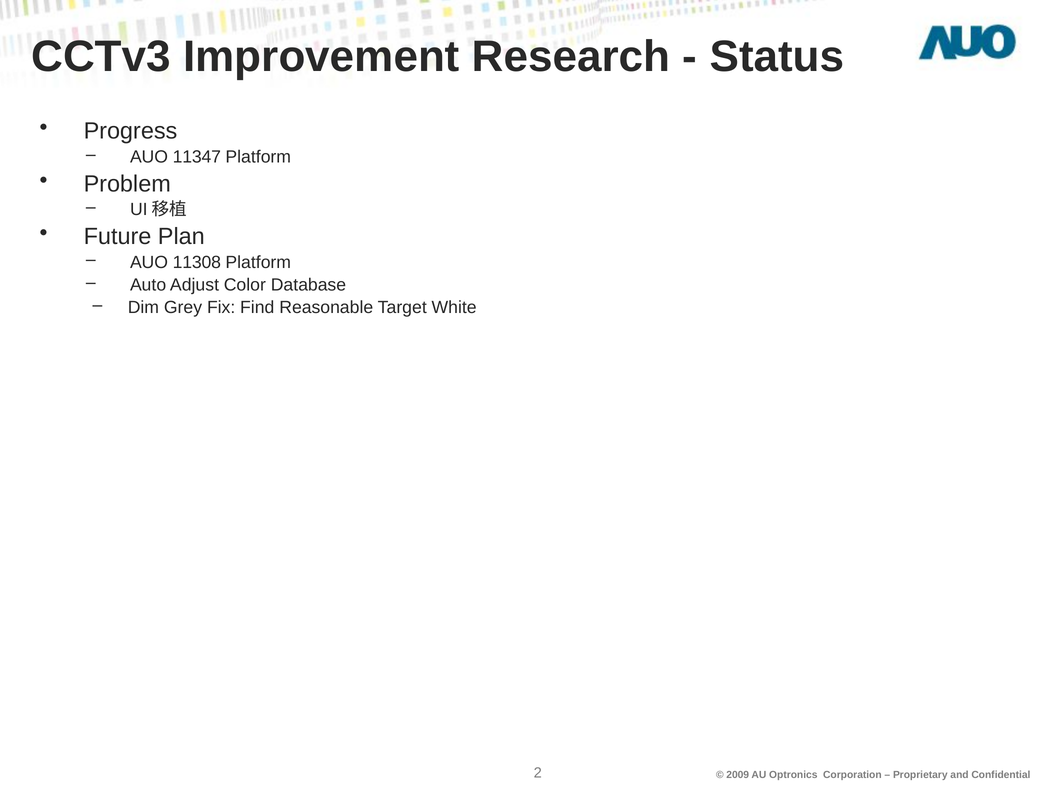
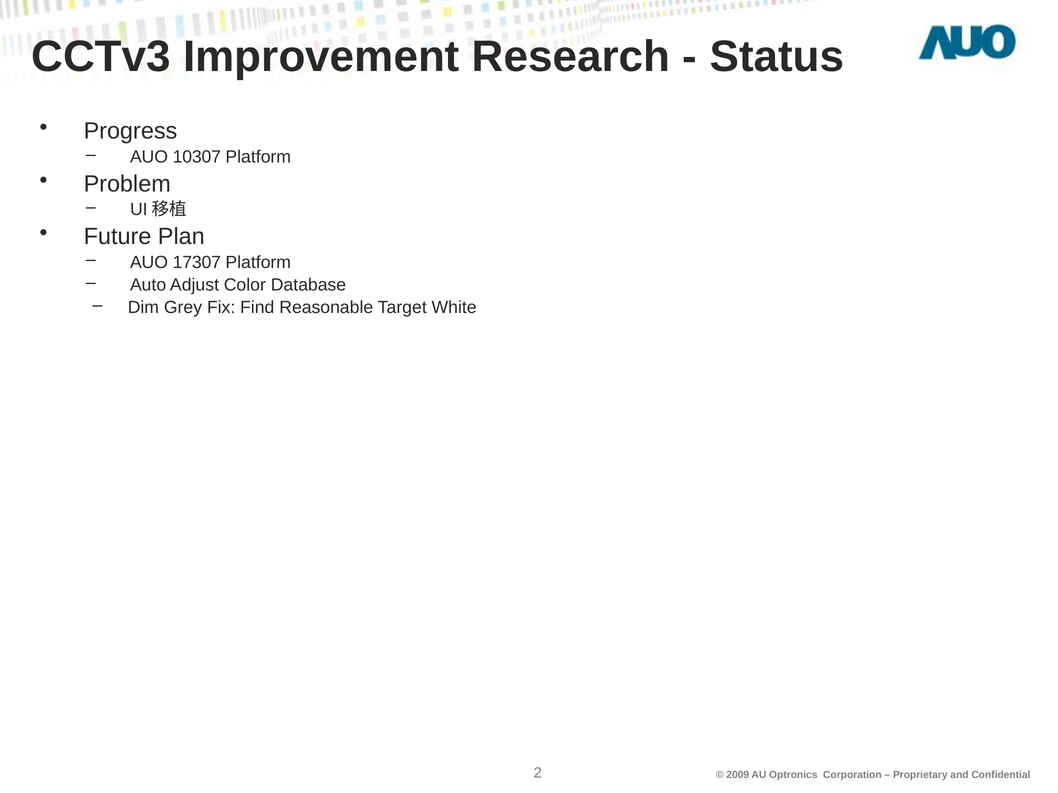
11347: 11347 -> 10307 (197, 157)
11308: 11308 -> 17307 (197, 262)
